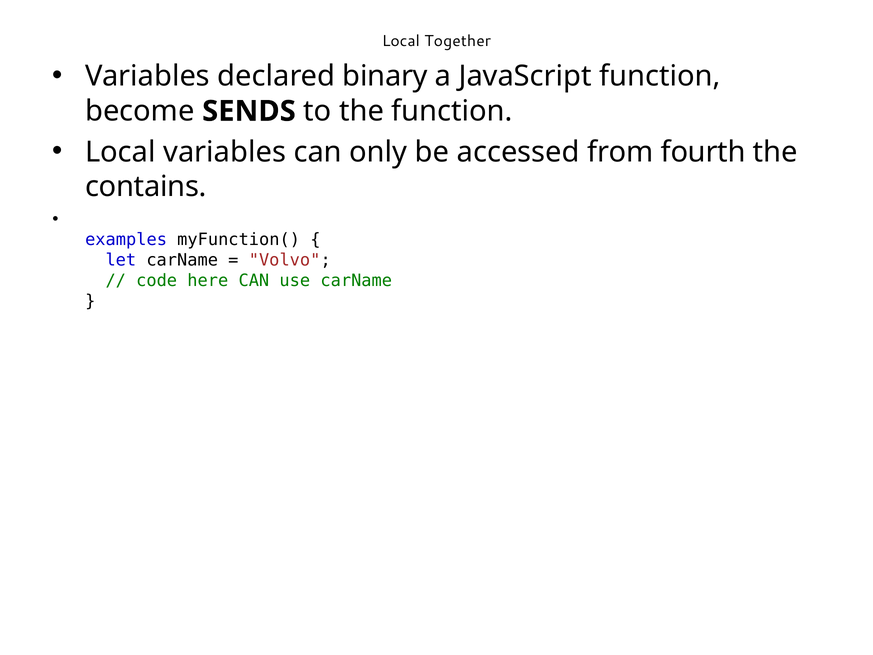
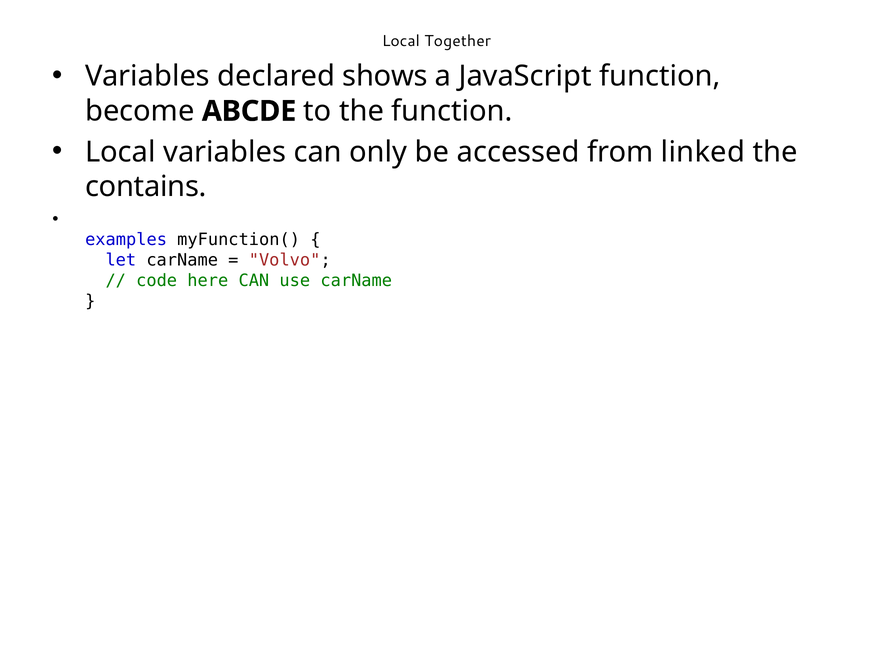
binary: binary -> shows (385, 76)
SENDS: SENDS -> ABCDE (249, 111)
fourth: fourth -> linked (703, 152)
